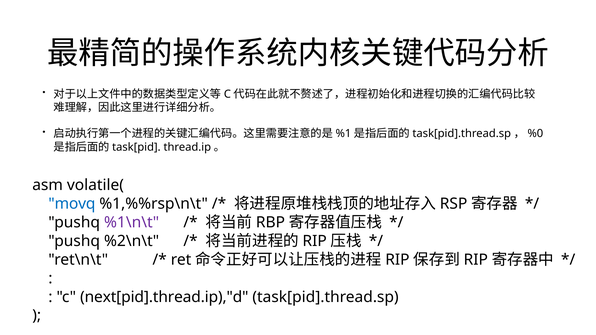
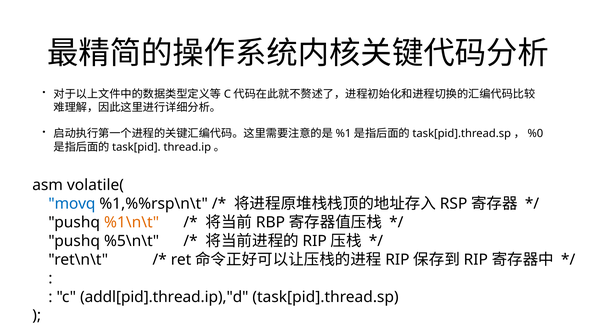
%1\n\t colour: purple -> orange (132, 223)
%2\n\t: %2\n\t -> %5\n\t (132, 241)
next[pid].thread.ip),"d: next[pid].thread.ip),"d -> addl[pid].thread.ip),"d (164, 297)
